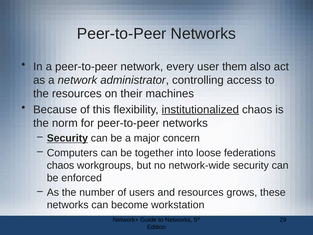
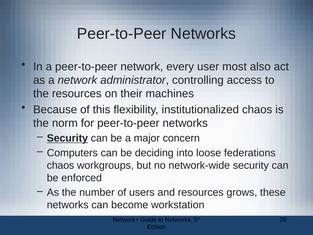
them: them -> most (235, 67)
institutionalized underline: present -> none (200, 109)
together: together -> deciding (154, 153)
